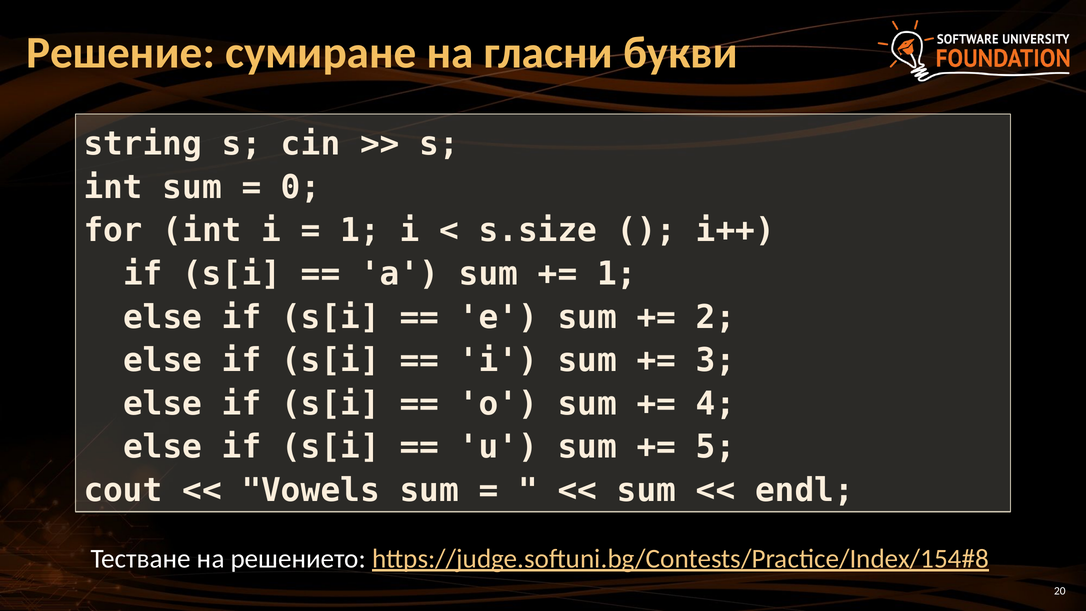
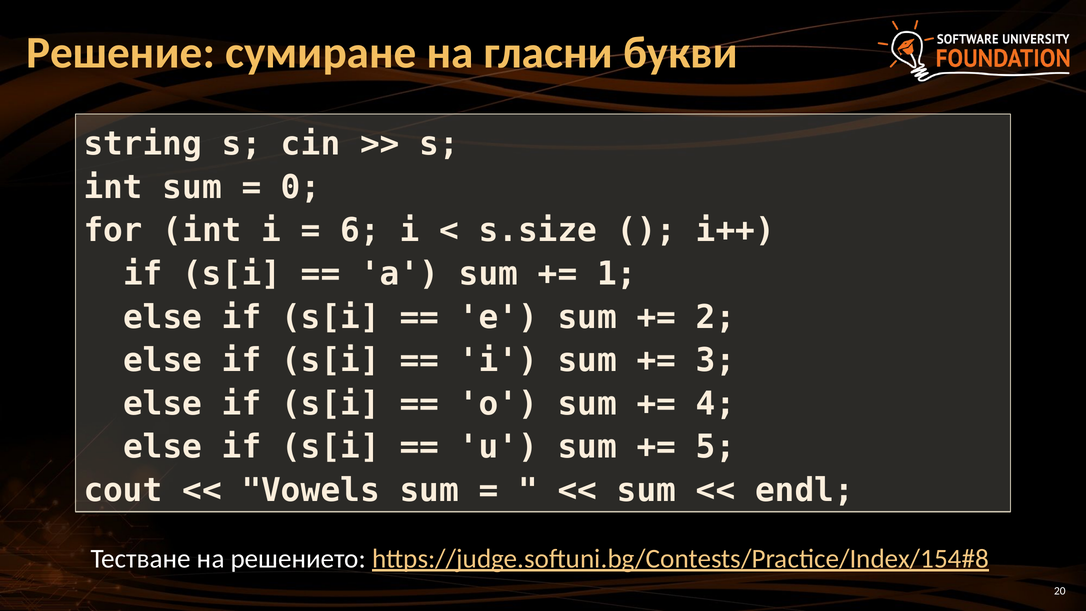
1: 1 -> 6 (360, 231)
